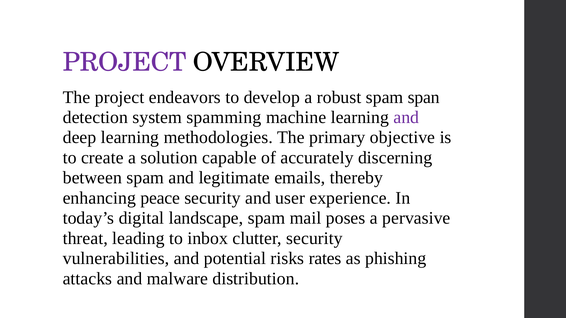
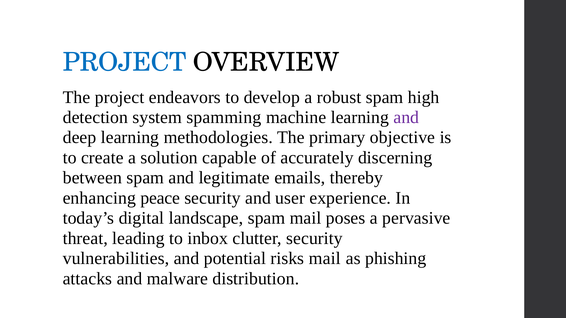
PROJECT colour: purple -> blue (125, 62)
span: span -> high (424, 97)
risks rates: rates -> mail (325, 259)
